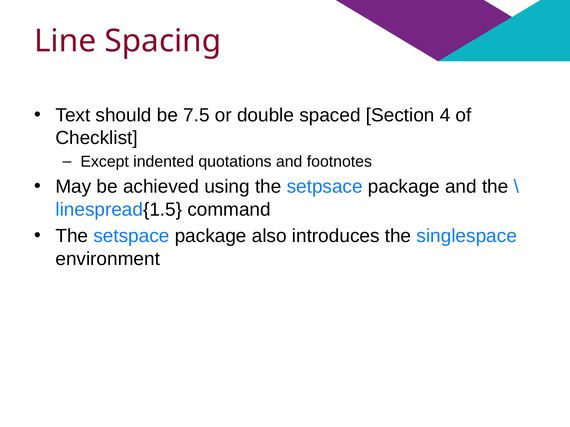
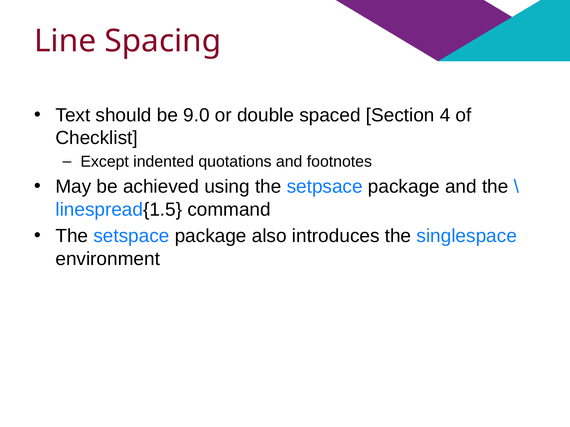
7.5: 7.5 -> 9.0 (196, 115)
